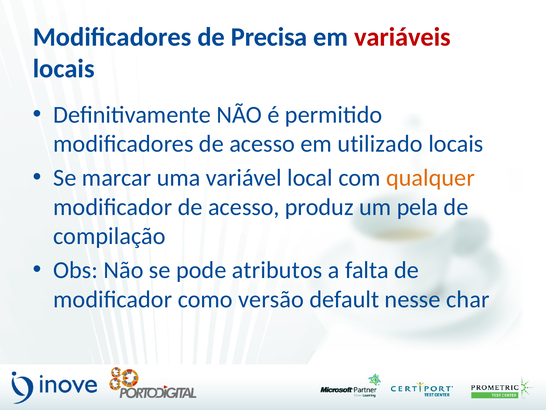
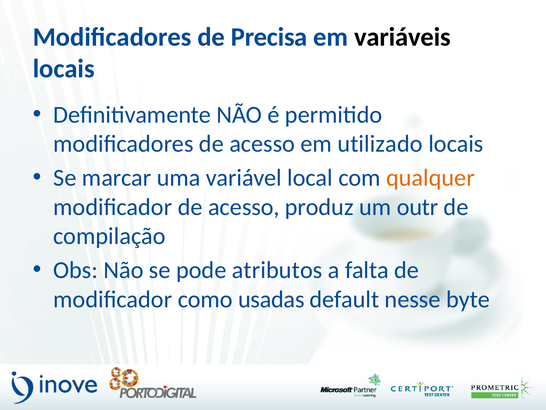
variáveis colour: red -> black (402, 37)
pela: pela -> outr (418, 207)
versão: versão -> usadas (271, 299)
char: char -> byte (468, 299)
